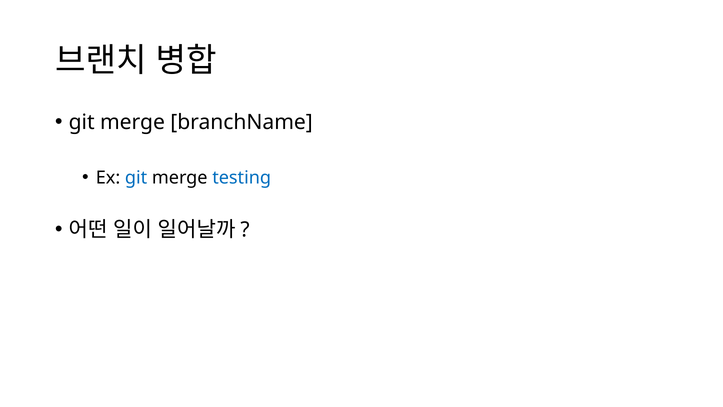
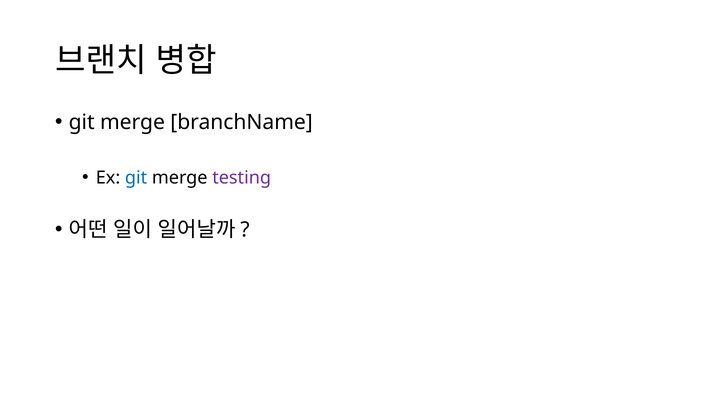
testing colour: blue -> purple (242, 177)
